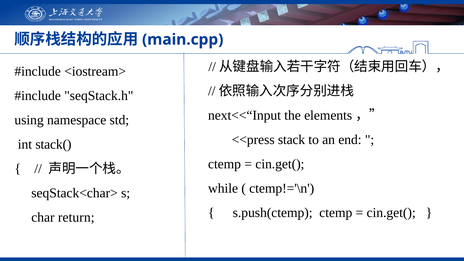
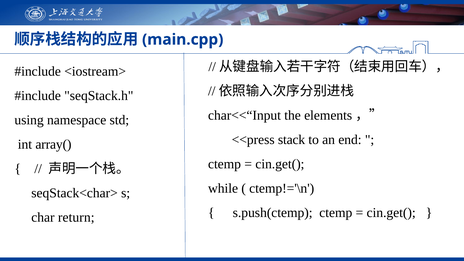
next<<“Input: next<<“Input -> char<<“Input (245, 115)
stack(: stack( -> array( (53, 144)
